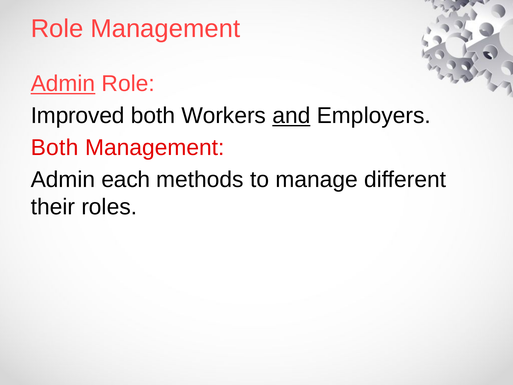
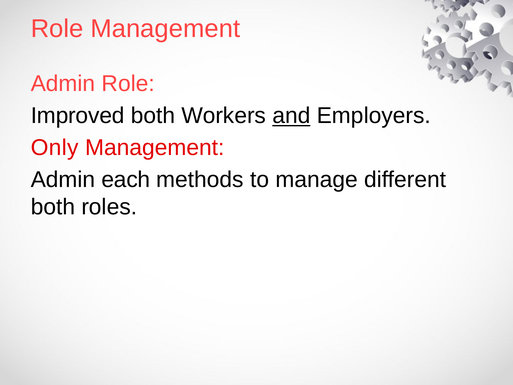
Admin underline: present -> none (63, 84)
Both: Both -> Only (55, 148)
their: their -> both (53, 207)
